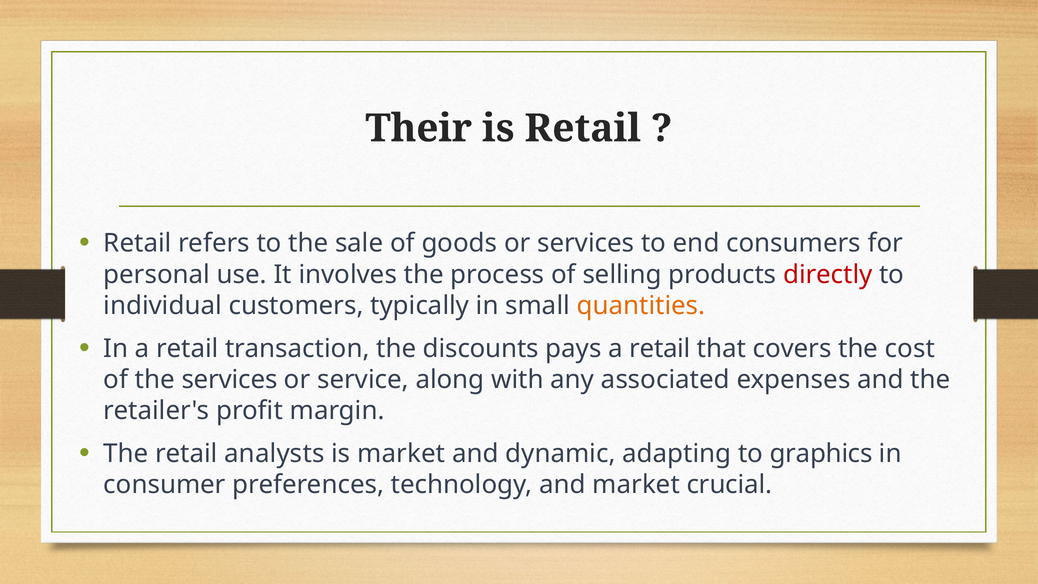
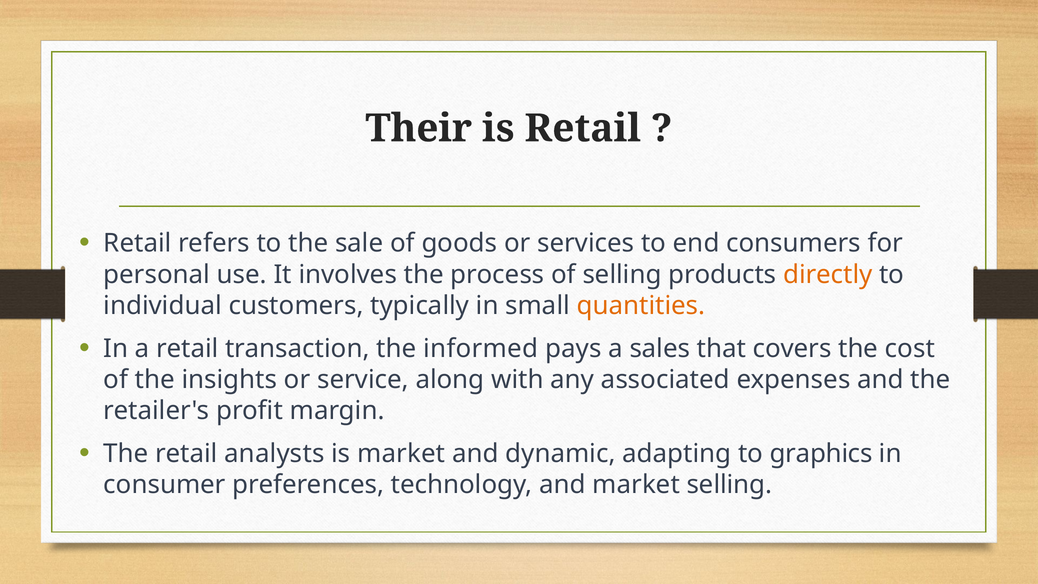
directly colour: red -> orange (828, 275)
discounts: discounts -> informed (481, 348)
pays a retail: retail -> sales (660, 348)
the services: services -> insights (229, 380)
market crucial: crucial -> selling (729, 485)
